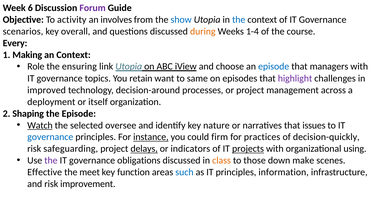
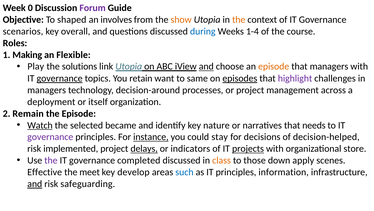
6: 6 -> 0 (30, 8)
activity: activity -> shaped (72, 20)
show colour: blue -> orange (181, 20)
the colour: blue -> orange (239, 20)
during colour: orange -> blue (203, 31)
Every: Every -> Roles (15, 43)
an Context: Context -> Flexible (73, 55)
Role: Role -> Play (36, 66)
ensuring: ensuring -> solutions (80, 66)
and underline: none -> present (206, 66)
episode colour: blue -> orange (274, 66)
governance underline: none -> present (60, 78)
episodes underline: none -> present (240, 78)
improved: improved -> managers (47, 90)
Shaping: Shaping -> Remain (28, 113)
oversee: oversee -> became (121, 125)
issues: issues -> needs (314, 125)
governance colour: blue -> purple (50, 137)
firm: firm -> stay (220, 137)
practices: practices -> decisions (262, 137)
decision-quickly: decision-quickly -> decision-helped (326, 137)
safeguarding: safeguarding -> implemented (71, 148)
using: using -> store (355, 148)
obligations: obligations -> completed (139, 160)
make: make -> apply (303, 160)
function: function -> develop (133, 172)
and underline: none -> present (35, 183)
improvement: improvement -> safeguarding (88, 183)
